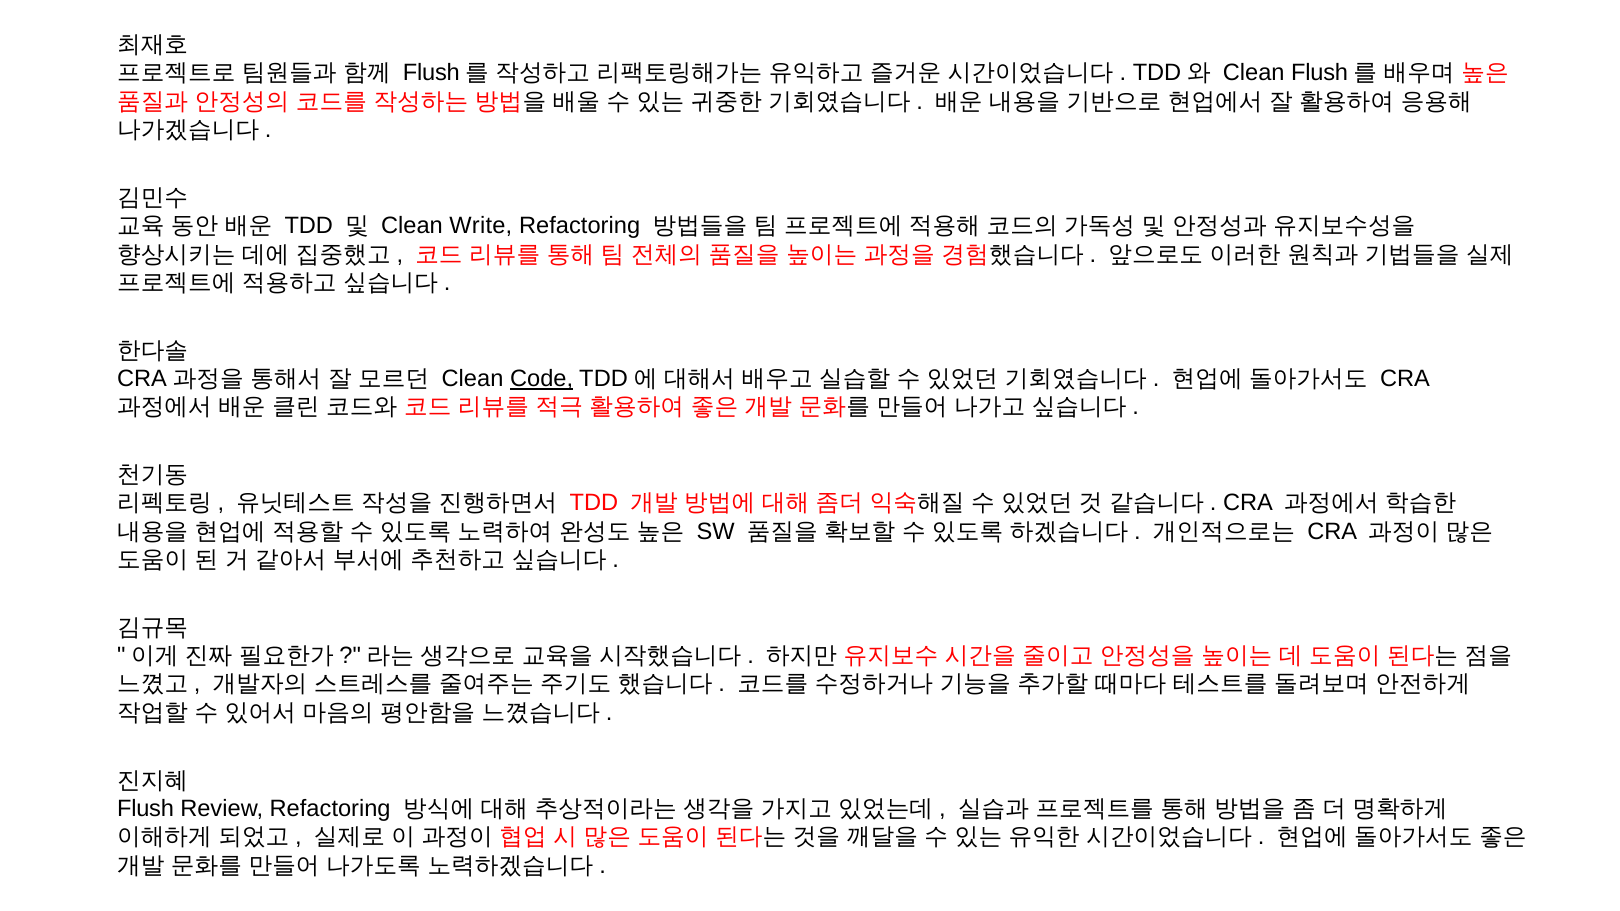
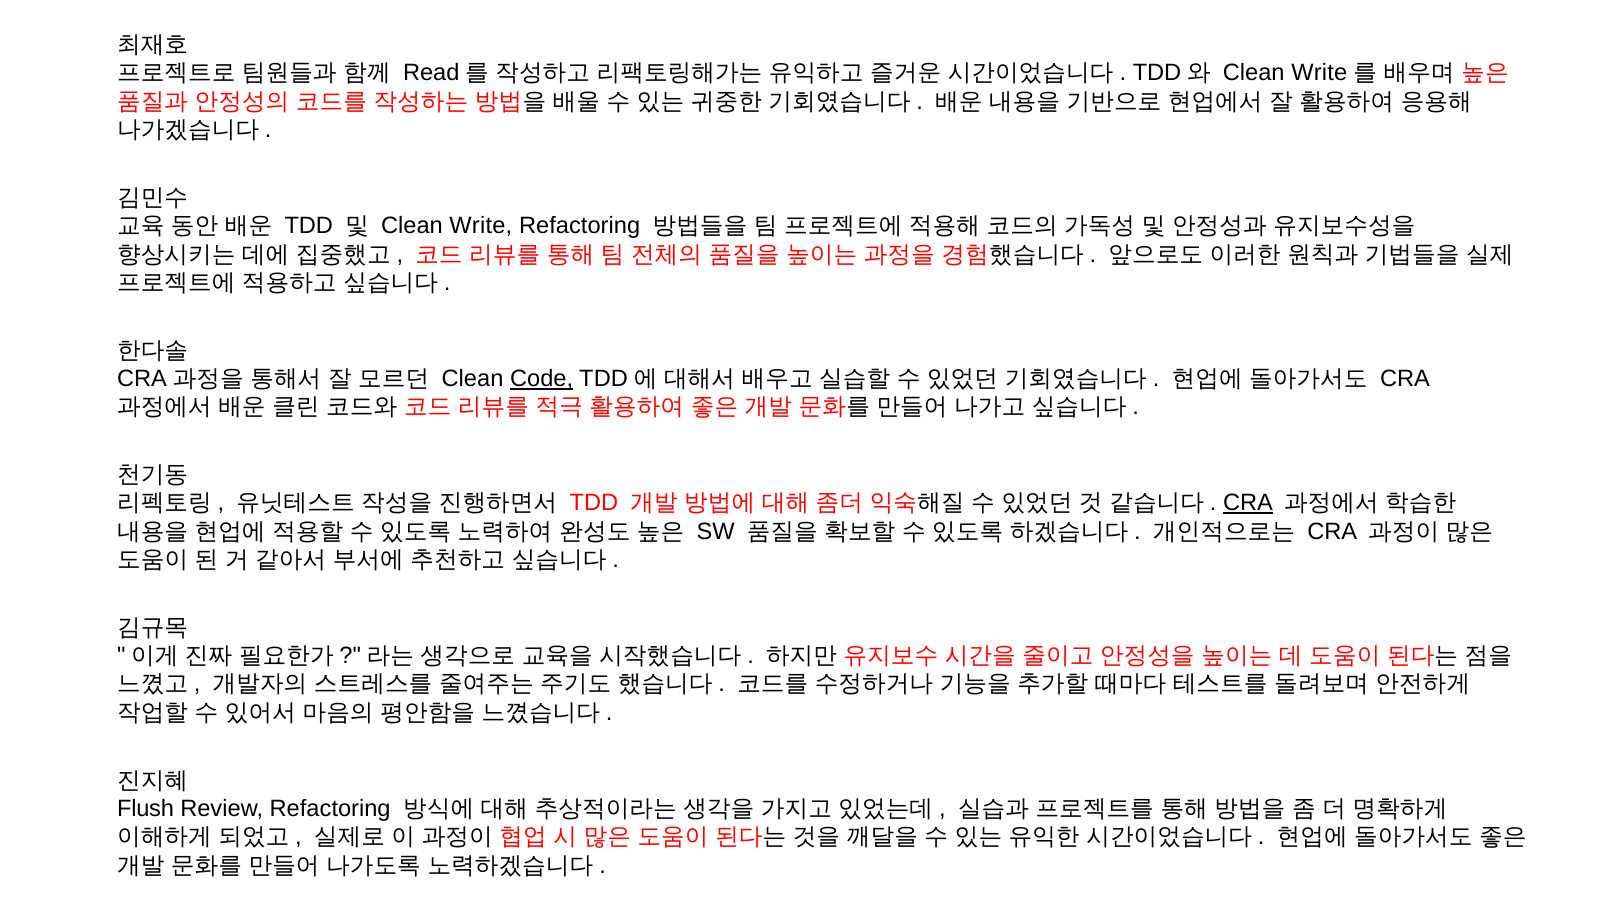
Flush: Flush -> Read (431, 73)
Flush: Flush -> Write (1319, 73)
CRA underline: none -> present (1248, 503)
